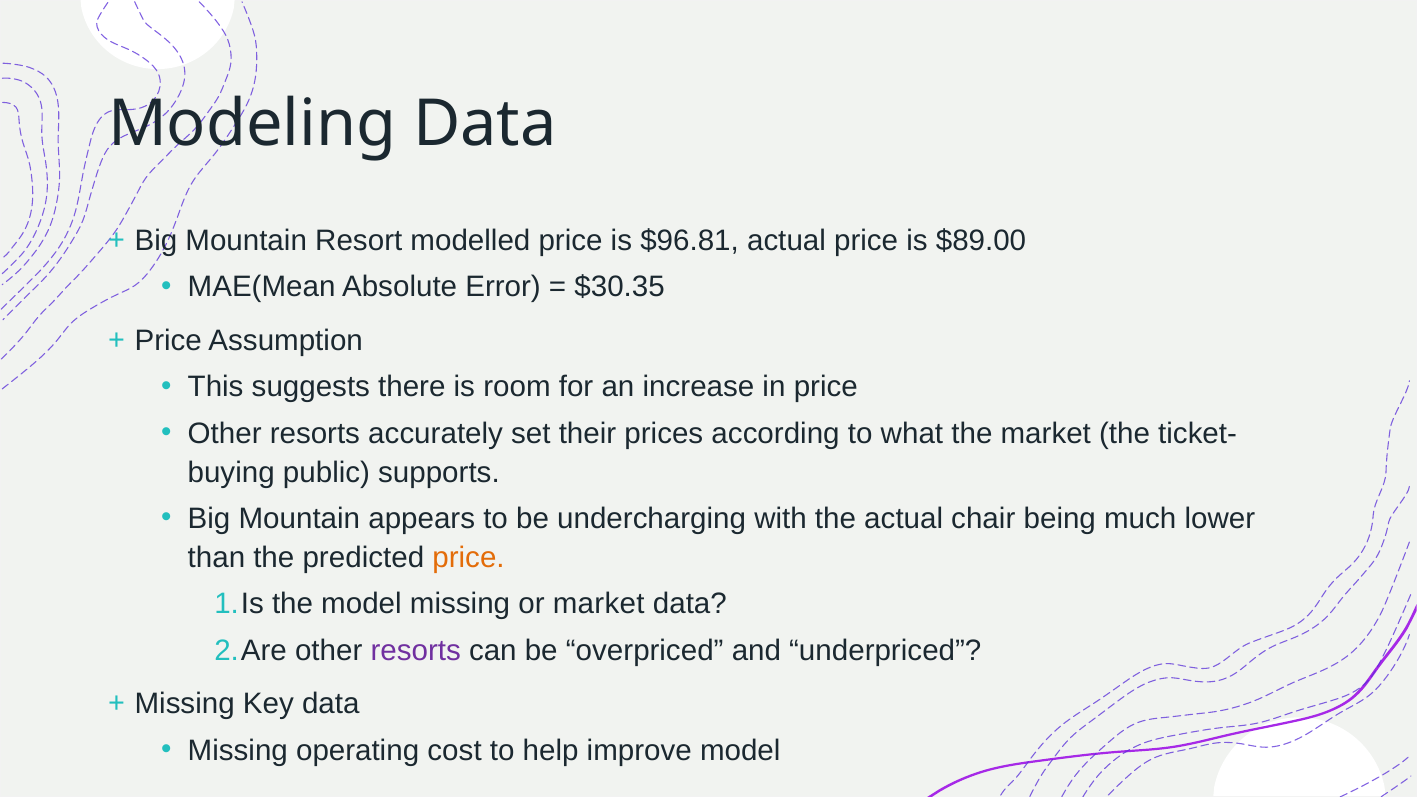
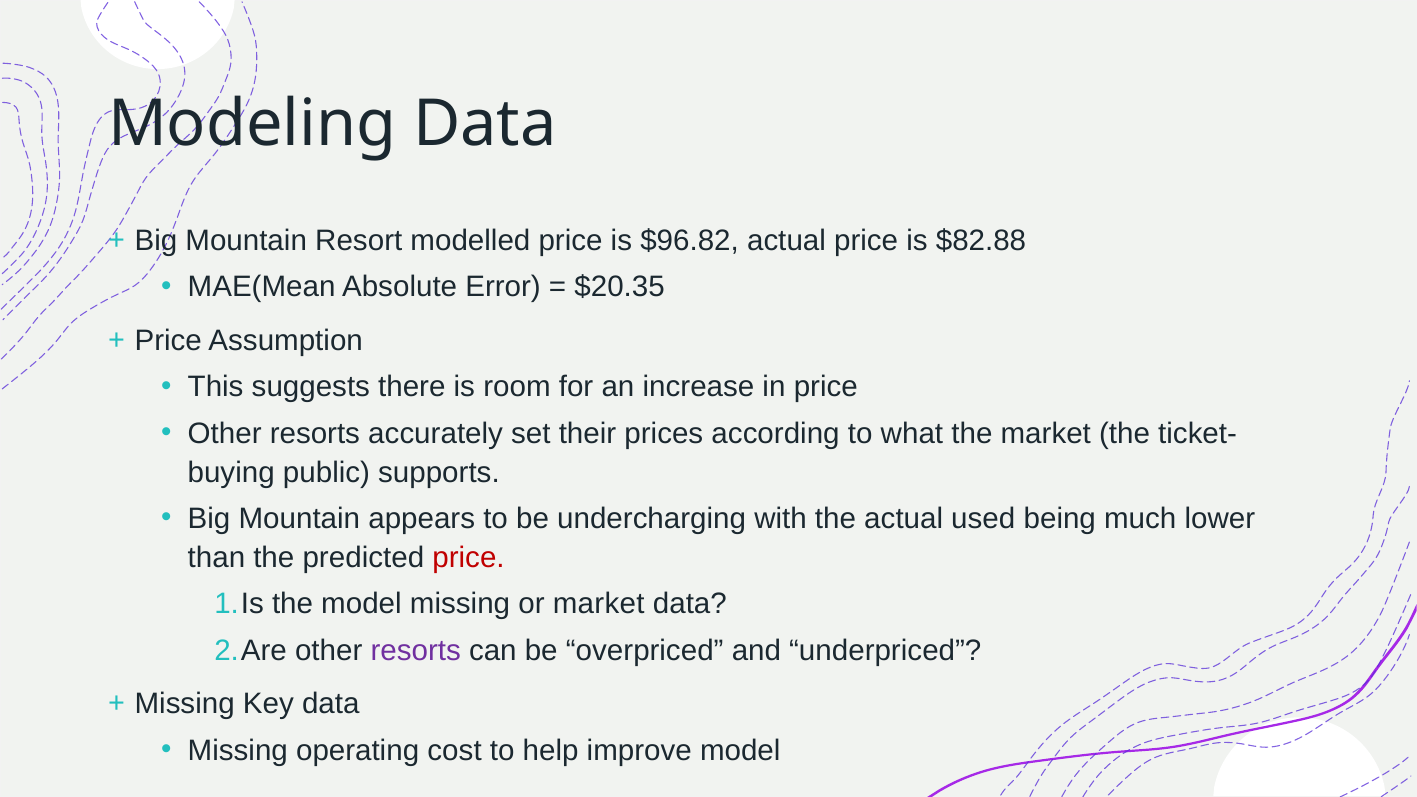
$96.81: $96.81 -> $96.82 (690, 241)
$89.00: $89.00 -> $82.88 (981, 241)
$30.35: $30.35 -> $20.35 (620, 287)
chair: chair -> used (983, 519)
price colour: orange -> red (469, 558)
